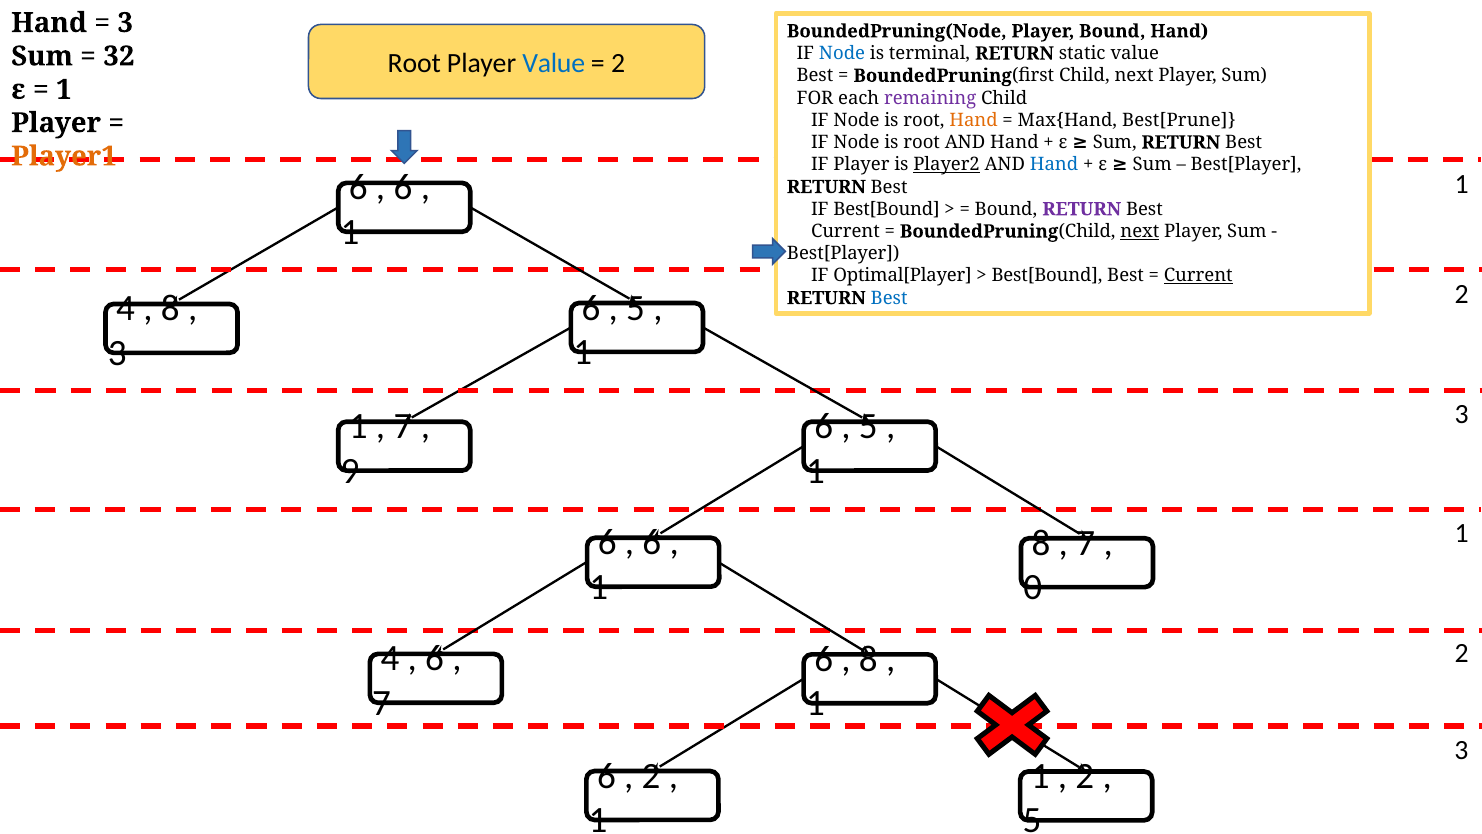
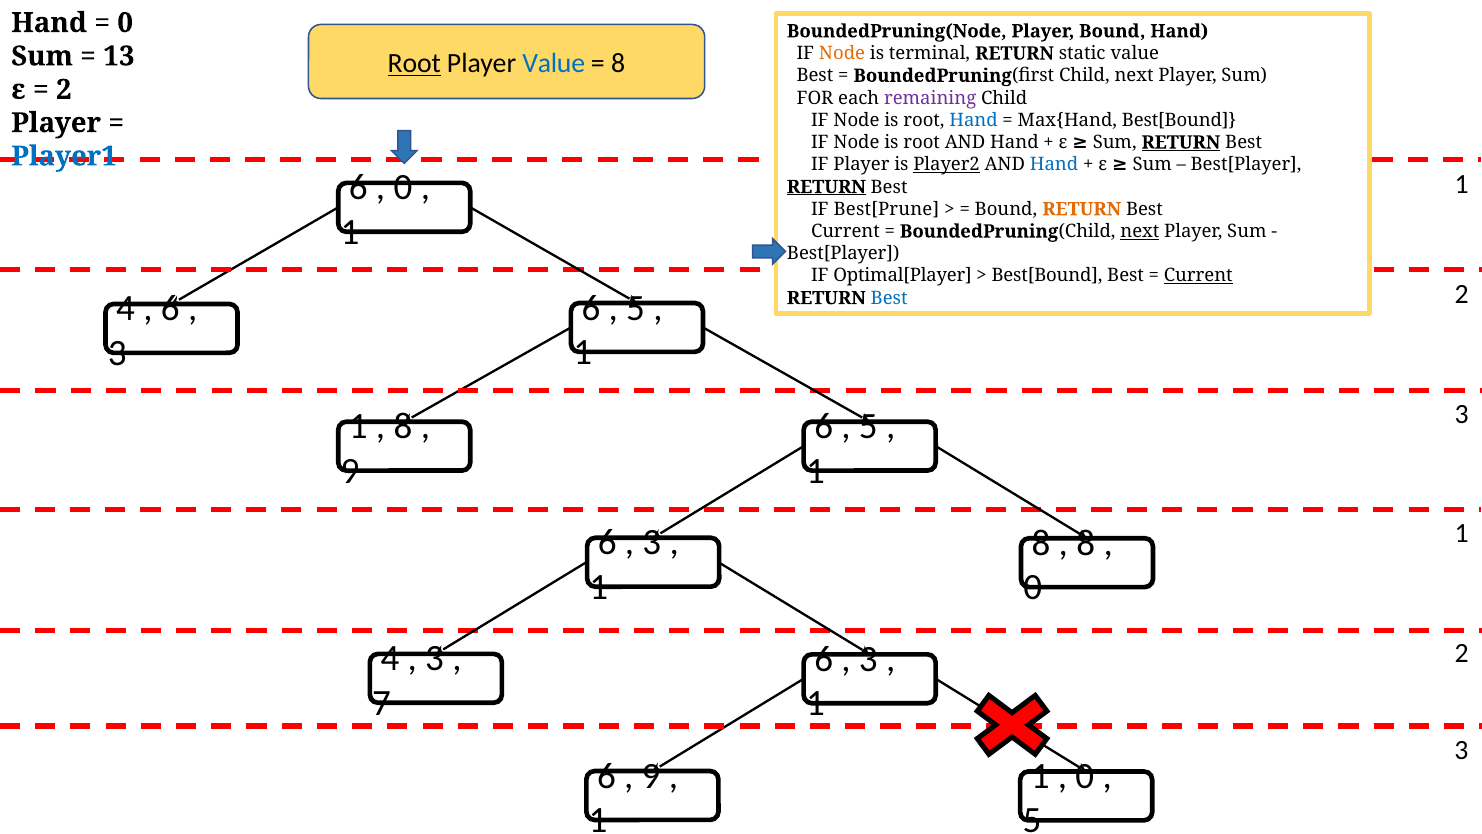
3: 3 -> 0 (125, 23)
Node colour: blue -> orange (842, 53)
32: 32 -> 13 (119, 56)
Root underline: none -> present (414, 63)
2: 2 -> 8 (618, 63)
1: 1 -> 2 (64, 90)
Hand colour: orange -> blue (974, 120)
Max{Hand Best[Prune: Best[Prune -> Best[Bound (1179, 120)
RETURN underline: none -> present (1181, 142)
Player1 colour: orange -> blue (64, 156)
6: 6 -> 0 (403, 188)
RETURN underline: none -> present (826, 187)
IF Best[Bound: Best[Bound -> Best[Prune (886, 209)
RETURN colour: purple -> orange (1082, 209)
8: 8 -> 6 (170, 309)
7: 7 -> 8 (403, 426)
6: 6 -> 3 (652, 542)
7: 7 -> 8 (1086, 543)
6: 6 -> 3 (435, 658)
8: 8 -> 3 (868, 659)
2: 2 -> 9 (651, 775)
2: 2 -> 0 (1085, 776)
